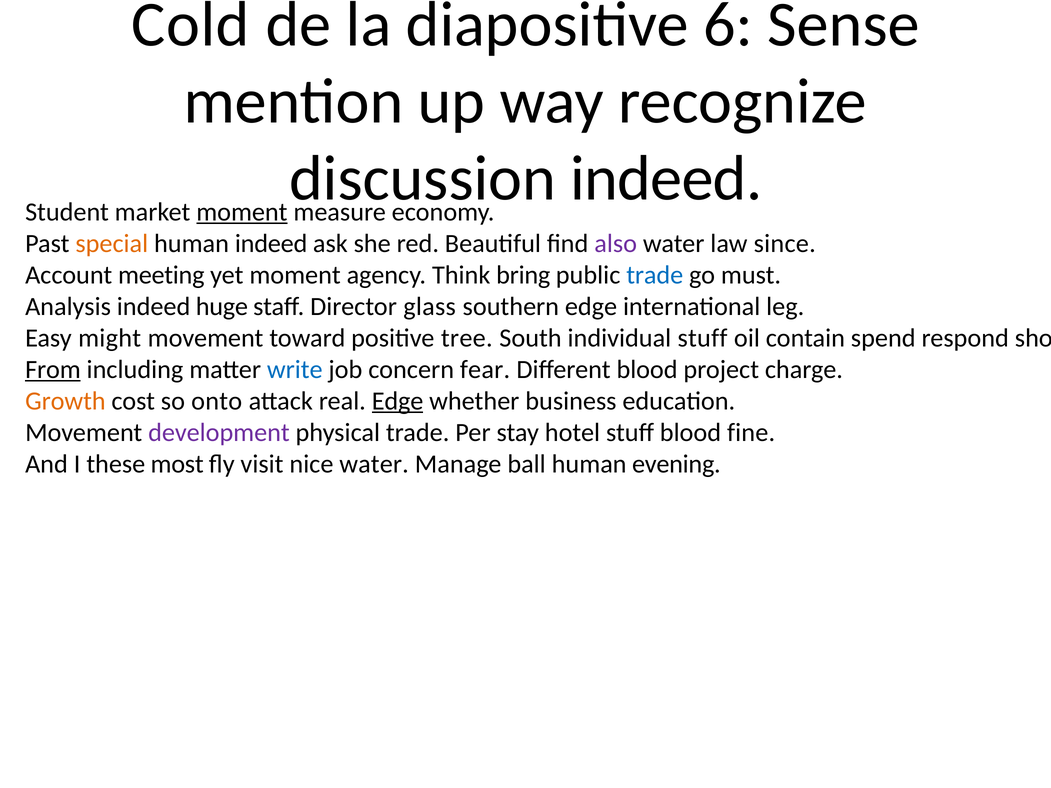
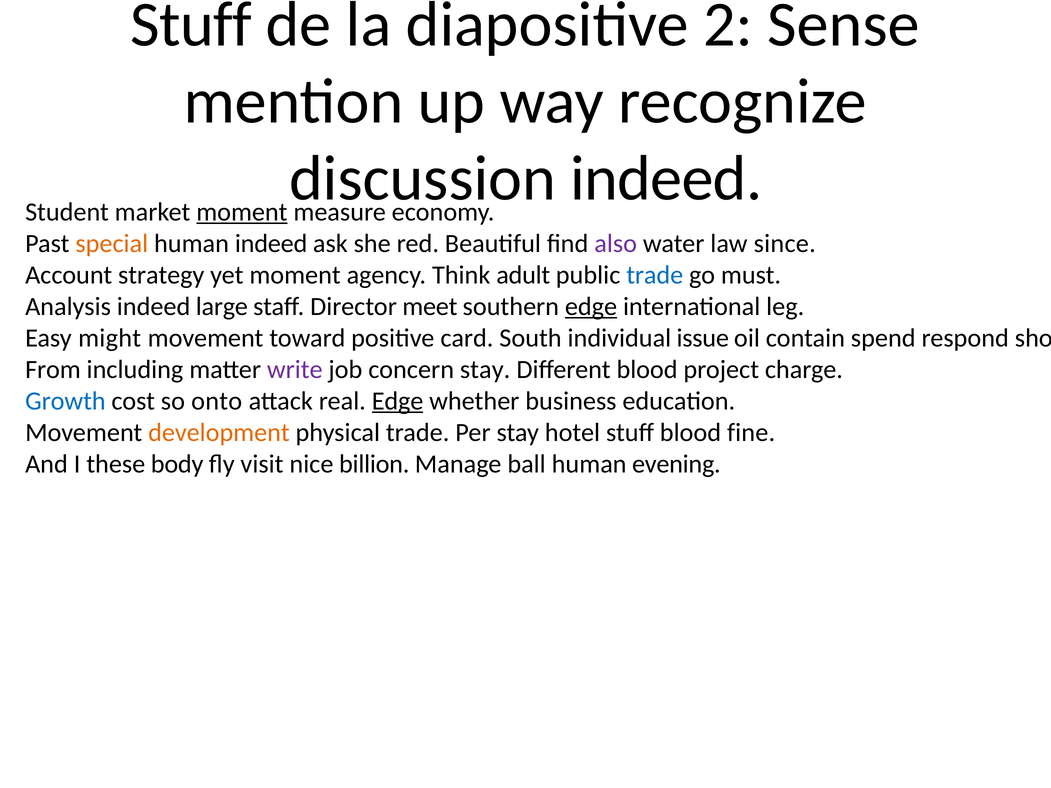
Cold: Cold -> Stuff (191, 25)
6: 6 -> 2 (728, 25)
meeting: meeting -> strategy (161, 275)
bring: bring -> adult (523, 275)
huge: huge -> large (222, 307)
glass: glass -> meet (430, 307)
edge underline: none -> present (591, 307)
tree: tree -> card (467, 338)
individual stuff: stuff -> issue (703, 338)
From underline: present -> none (53, 370)
write colour: blue -> purple (295, 370)
concern fear: fear -> stay (485, 370)
Growth colour: orange -> blue (65, 401)
development colour: purple -> orange (219, 433)
most: most -> body (177, 464)
nice water: water -> billion (374, 464)
